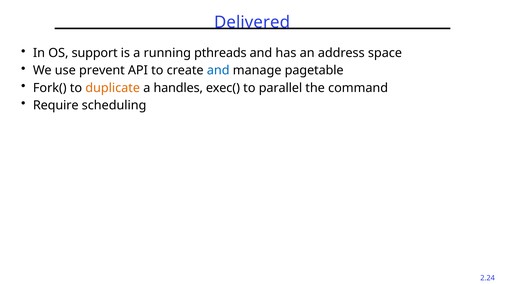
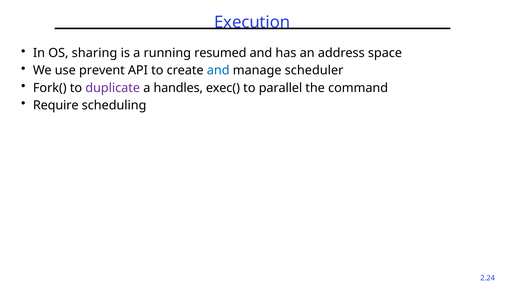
Delivered: Delivered -> Execution (252, 22)
support: support -> sharing (95, 53)
pthreads: pthreads -> resumed (220, 53)
pagetable: pagetable -> scheduler (314, 70)
duplicate colour: orange -> purple (113, 88)
